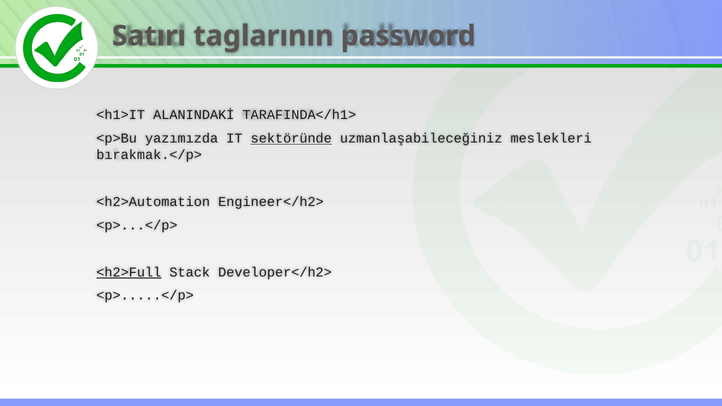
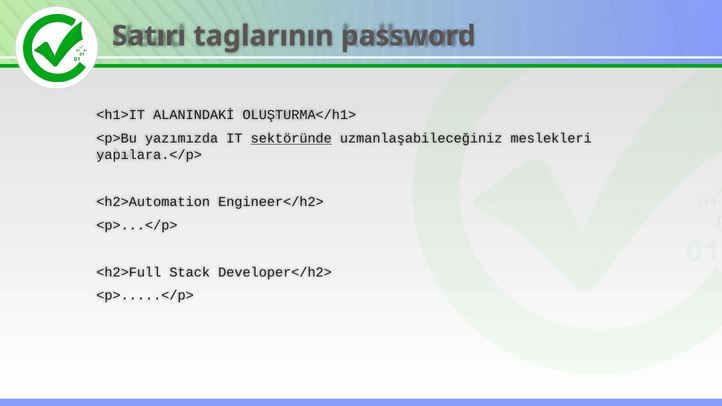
TARAFINDA</h1>: TARAFINDA</h1> -> OLUŞTURMA</h1> (299, 115)
bırakmak.</p>: bırakmak.</p> -> yapılara.</p> (149, 155)
<h2>Full underline: present -> none (129, 272)
